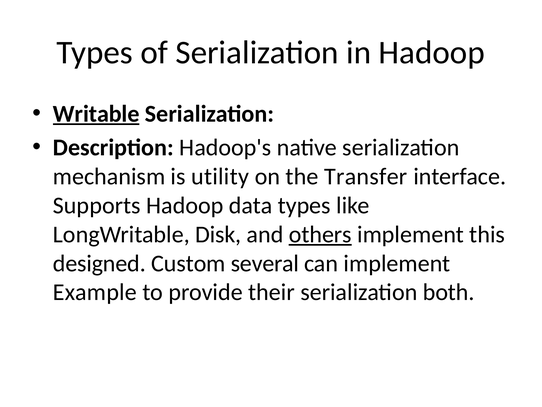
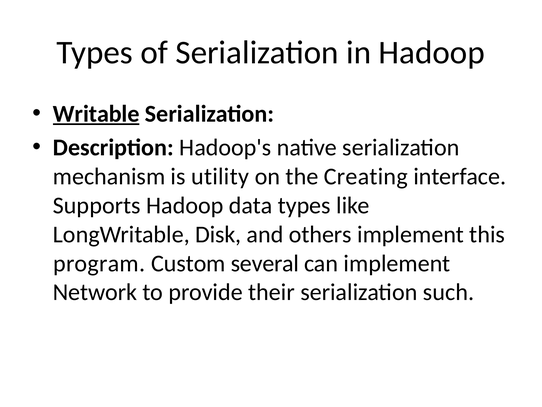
Transfer: Transfer -> Creating (366, 176)
others underline: present -> none (320, 234)
designed: designed -> program (99, 263)
Example: Example -> Network (95, 292)
both: both -> such (449, 292)
